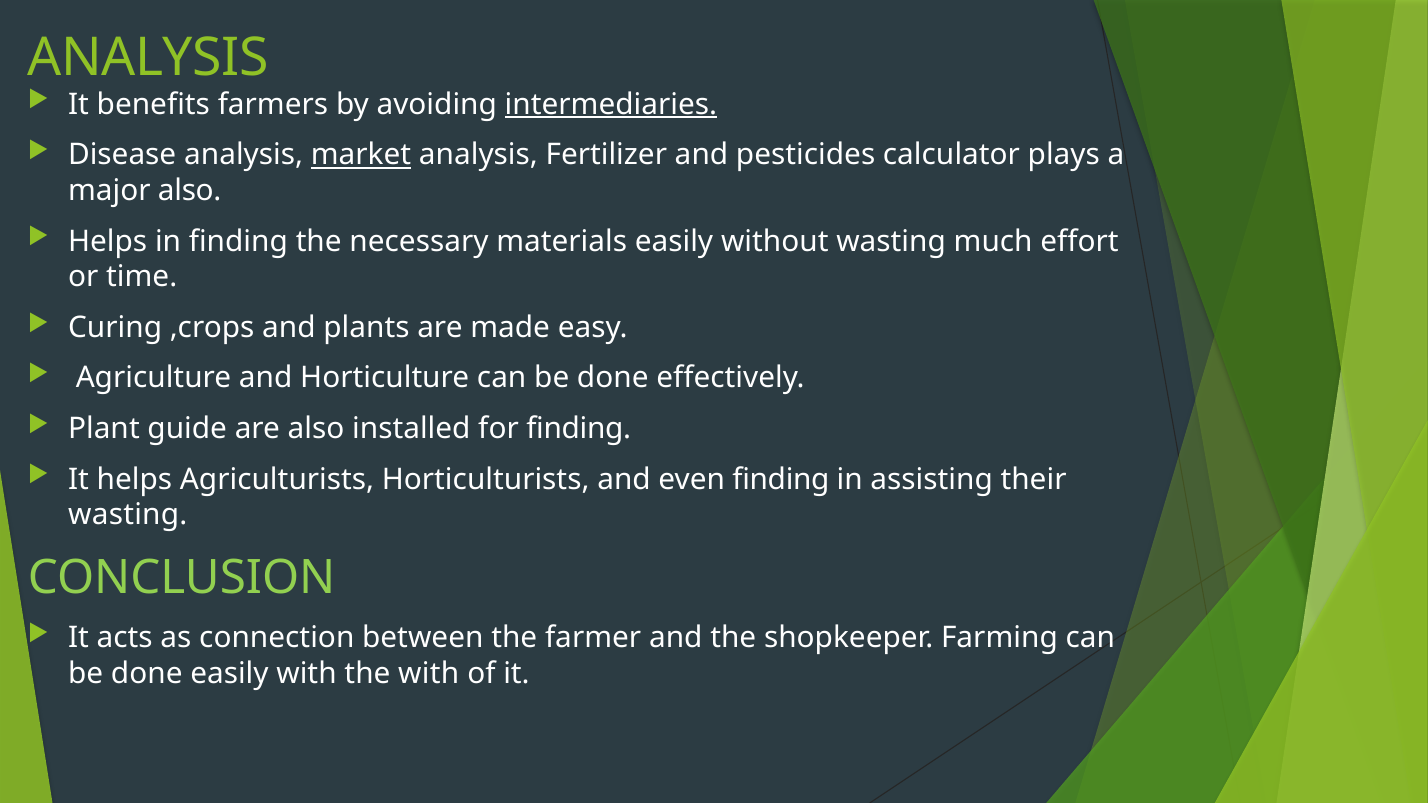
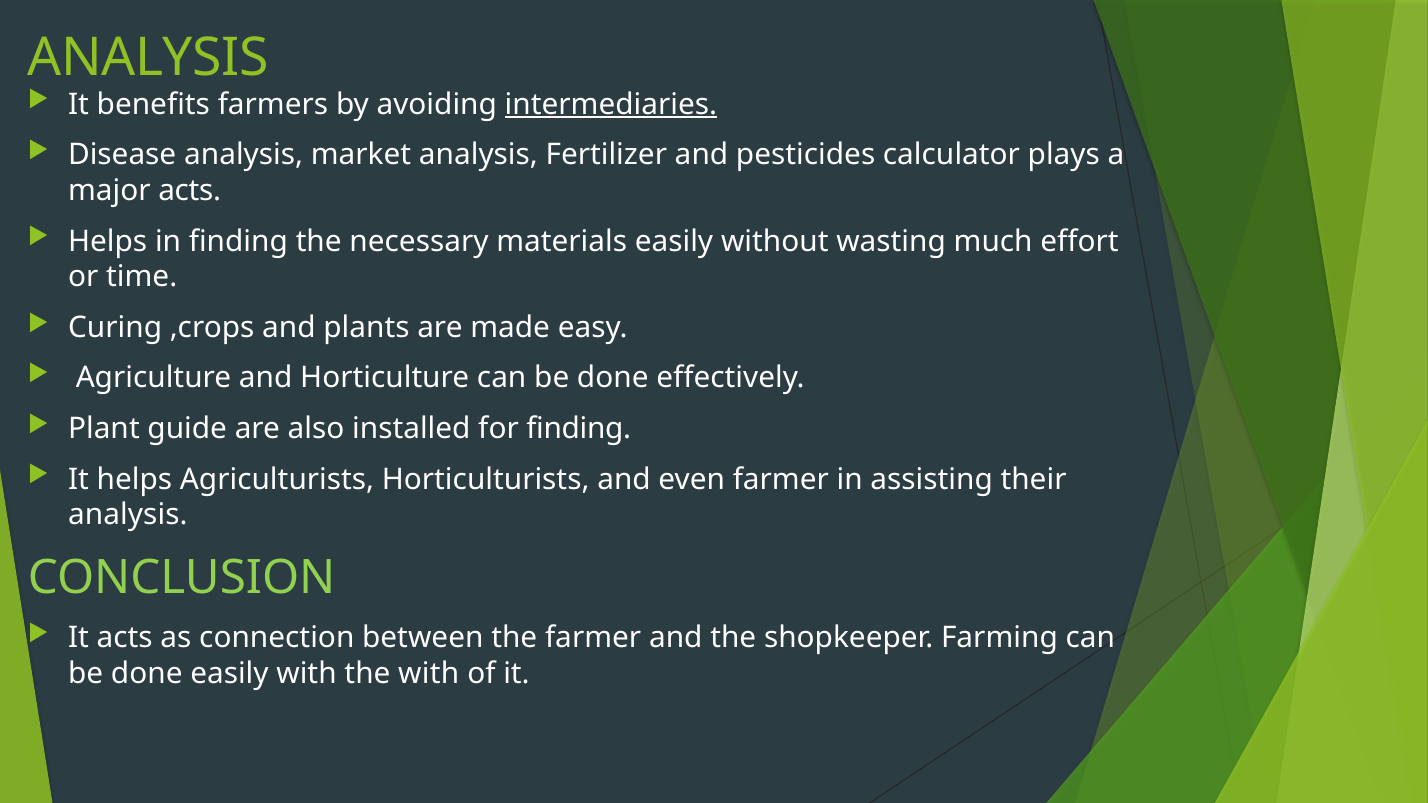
market underline: present -> none (361, 155)
major also: also -> acts (190, 191)
even finding: finding -> farmer (781, 479)
wasting: wasting -> analysis (128, 515)
